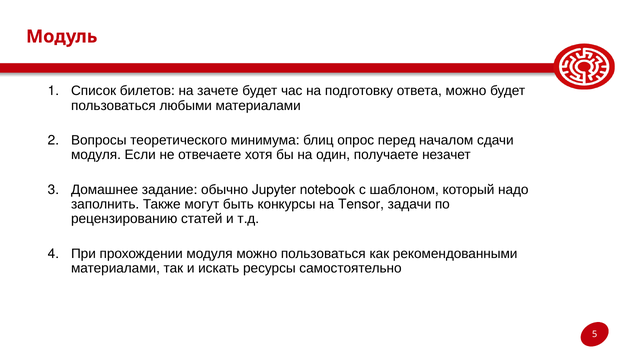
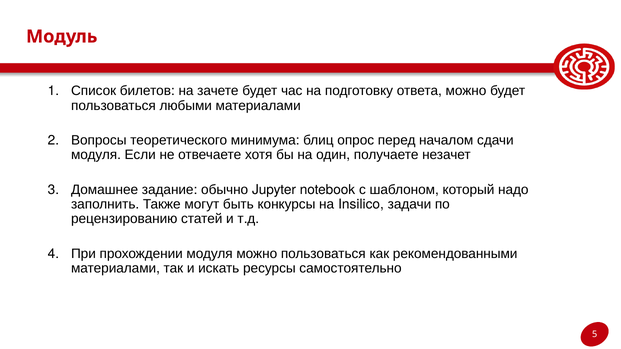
Tensor: Tensor -> Insilico (361, 204)
